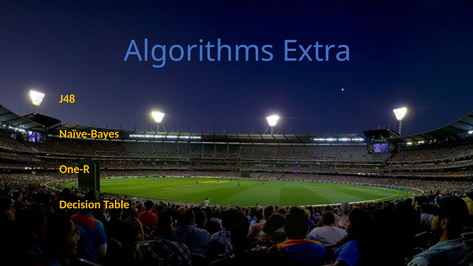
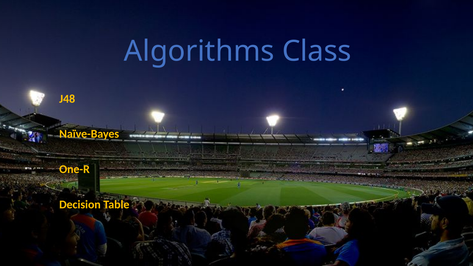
Extra: Extra -> Class (317, 51)
